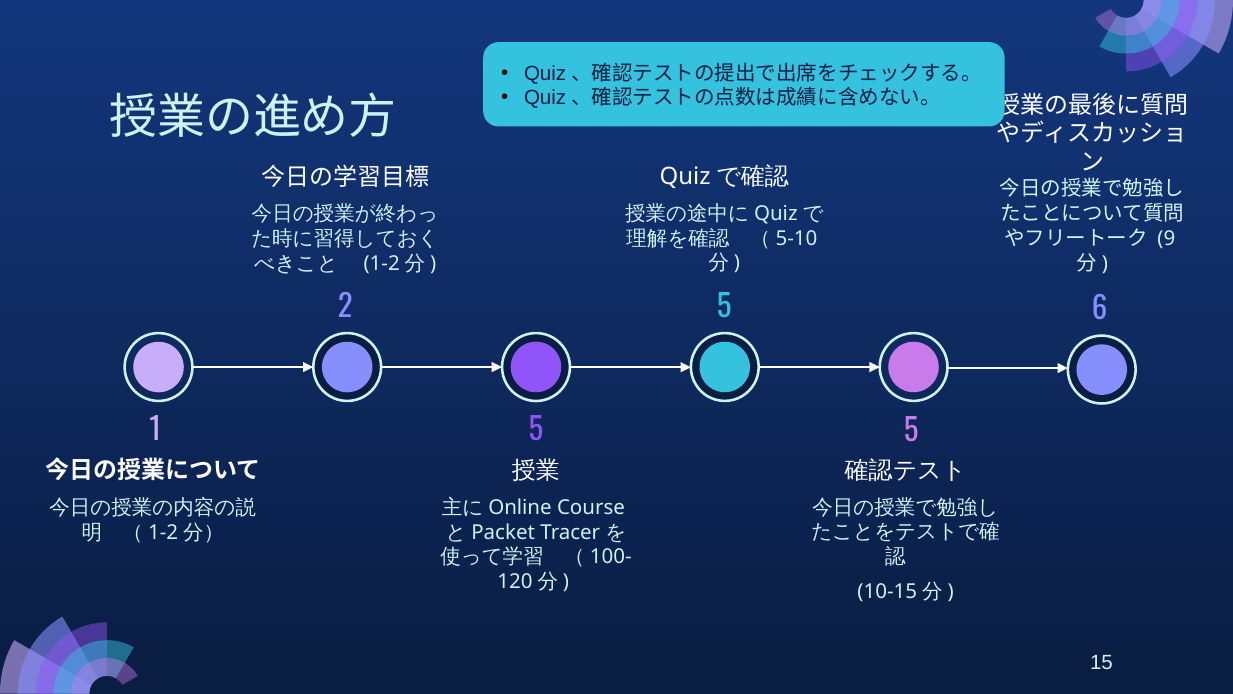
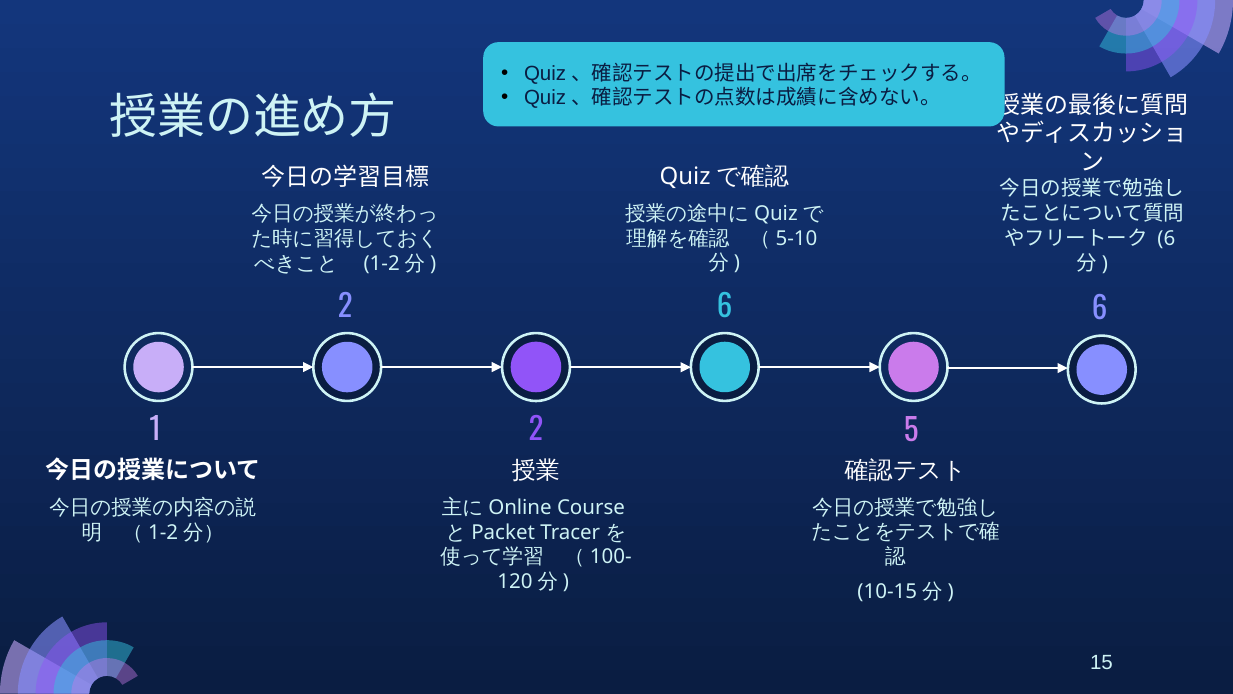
9: 9 -> 6 (1166, 238)
2 5: 5 -> 6 (725, 307)
1 5: 5 -> 2 (536, 430)
